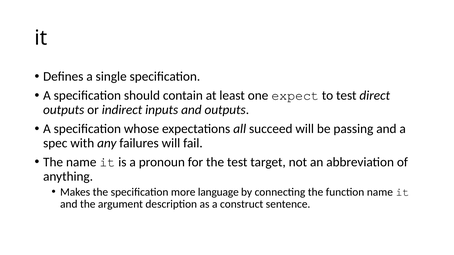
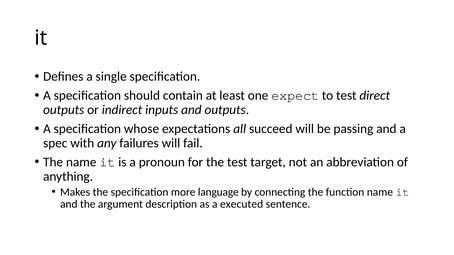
construct: construct -> executed (242, 204)
